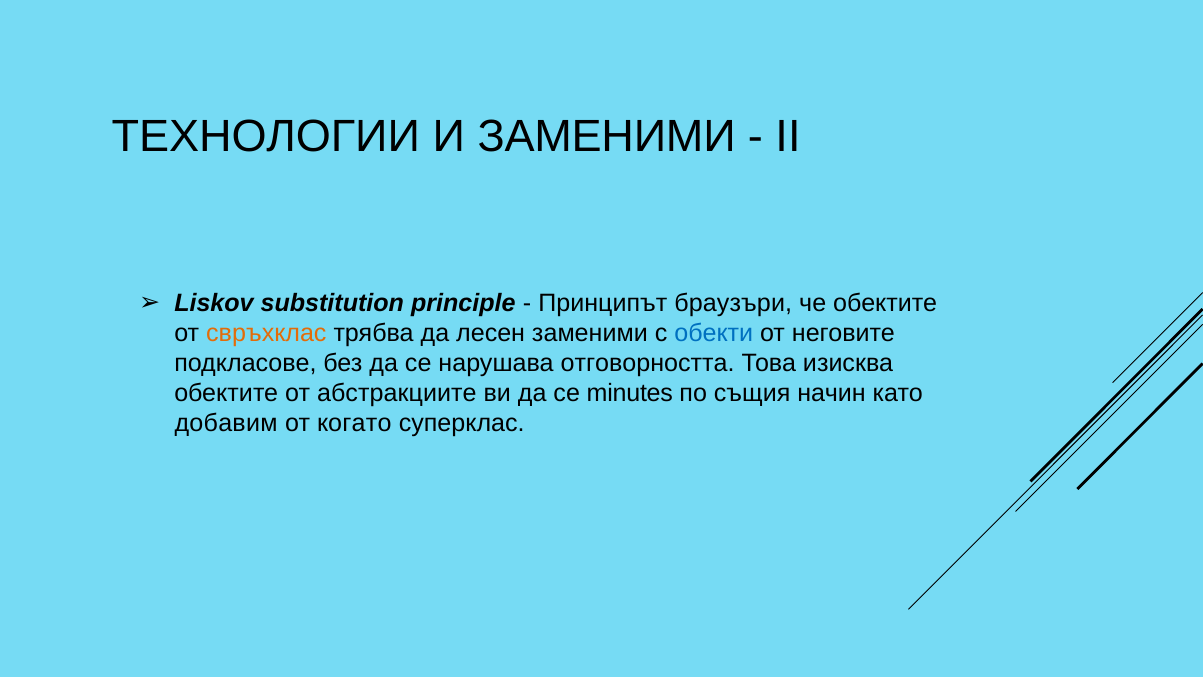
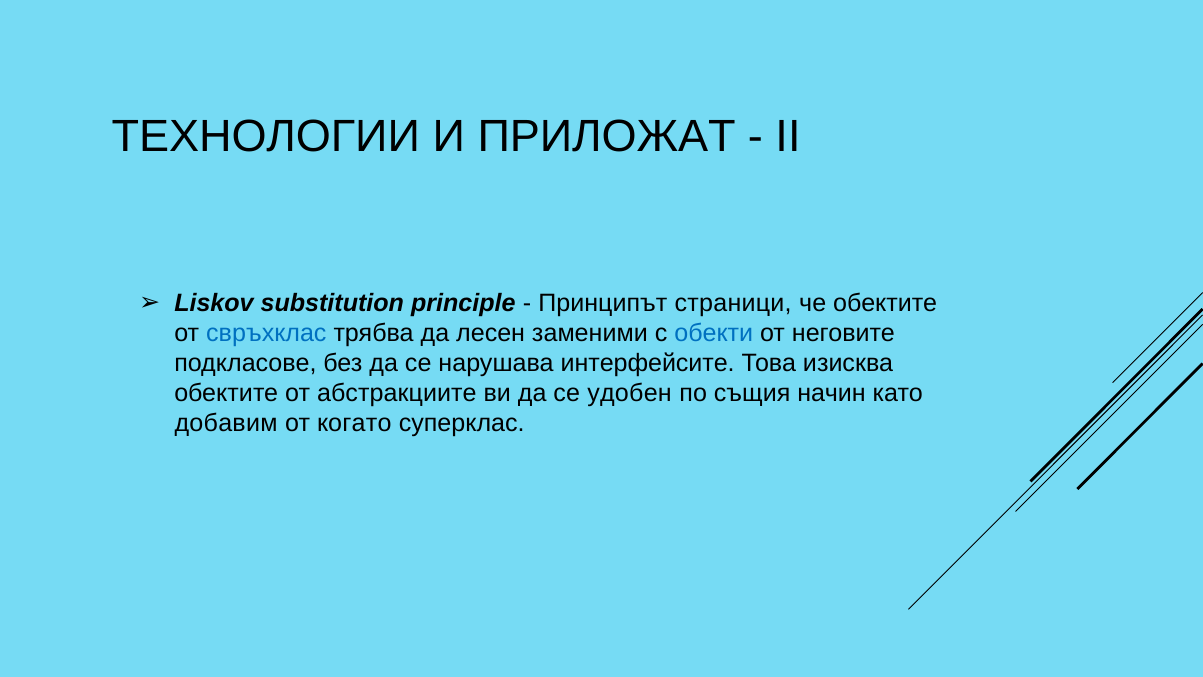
И ЗАМЕНИМИ: ЗАМЕНИМИ -> ПРИЛОЖАТ (607, 137)
браузъри: браузъри -> страници (733, 303)
свръхклас colour: orange -> blue (266, 333)
отговорността: отговорността -> интерфейсите (648, 363)
minutes: minutes -> удобен (630, 393)
